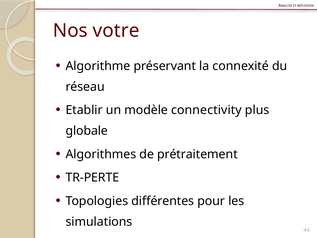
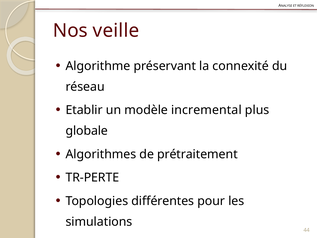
votre: votre -> veille (116, 31)
connectivity: connectivity -> incremental (206, 110)
